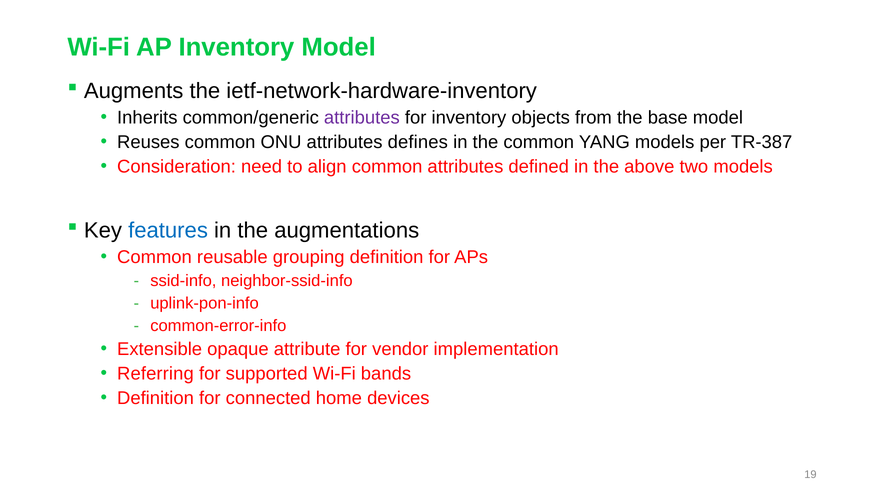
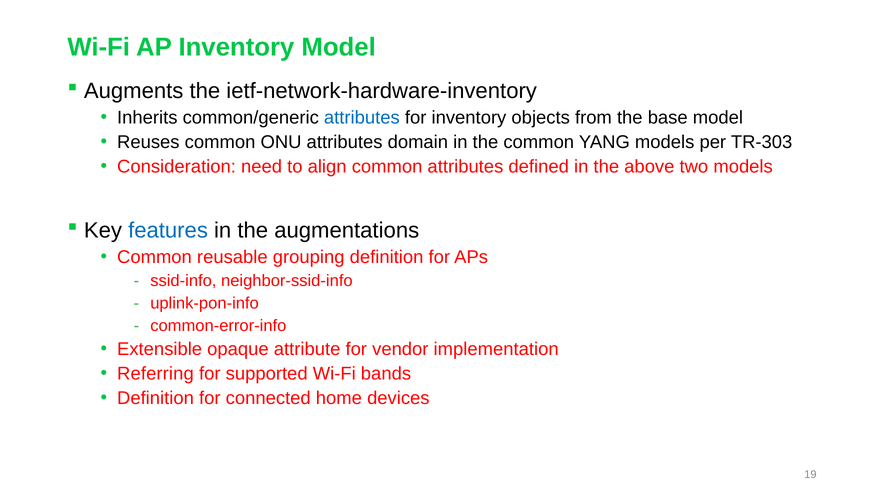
attributes colour: purple -> blue (362, 118)
defines: defines -> domain (418, 142)
TR-387: TR-387 -> TR-303 (762, 142)
